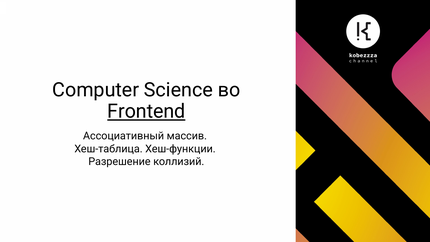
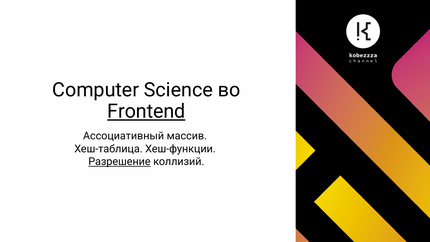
Разрешение underline: none -> present (119, 162)
